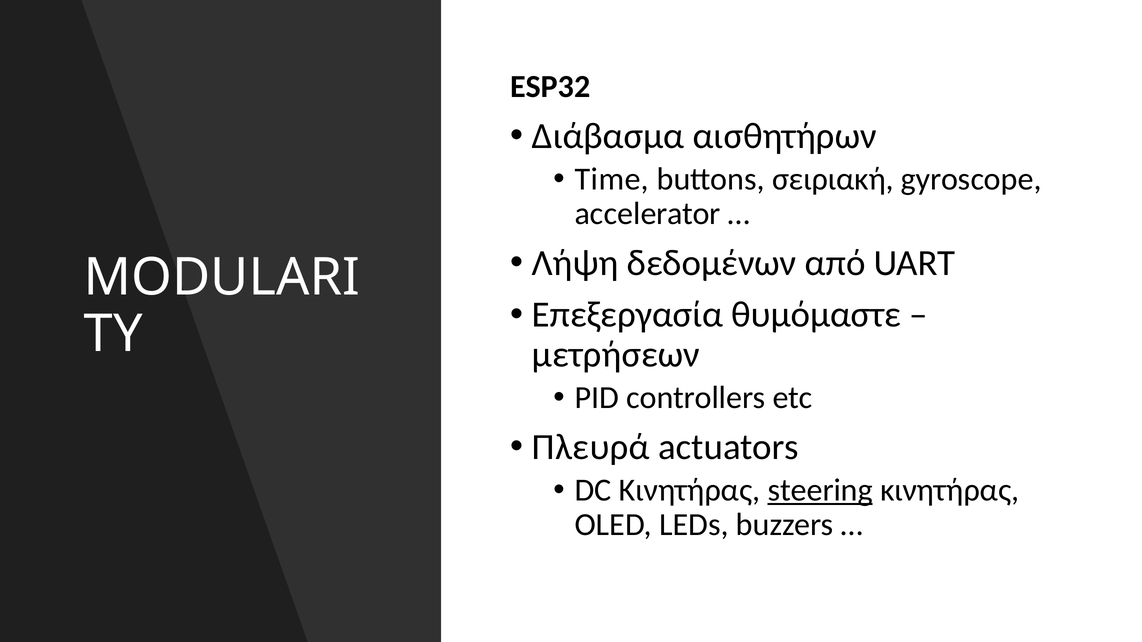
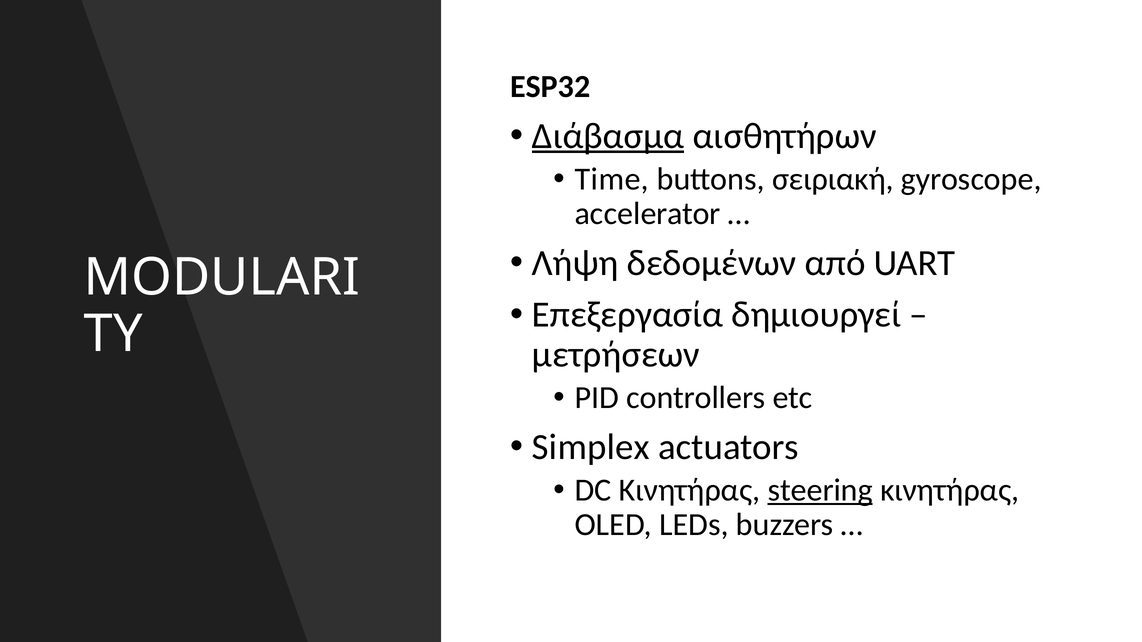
Διάβασμα underline: none -> present (608, 136)
θυμόμαστε: θυμόμαστε -> δημιουργεί (816, 315)
Πλευρά: Πλευρά -> Simplex (591, 447)
